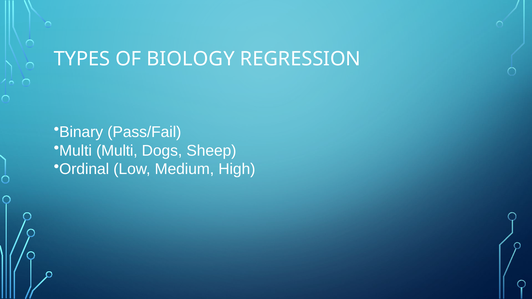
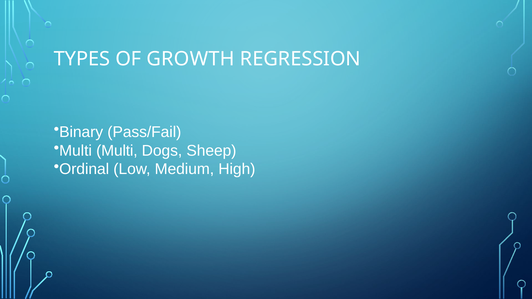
BIOLOGY: BIOLOGY -> GROWTH (191, 59)
